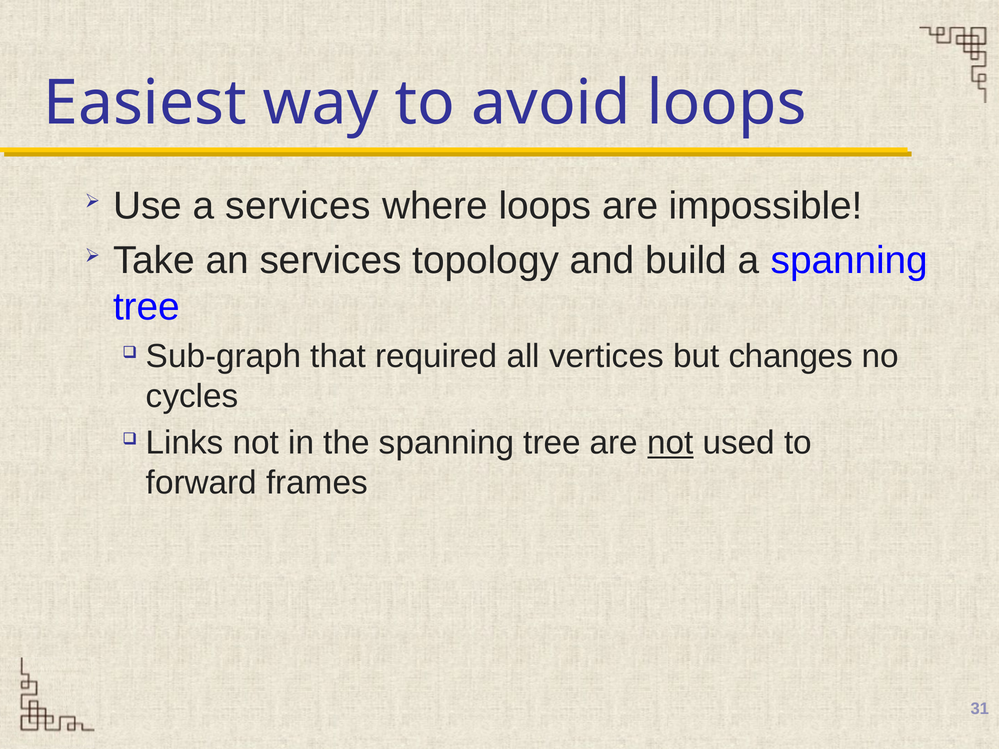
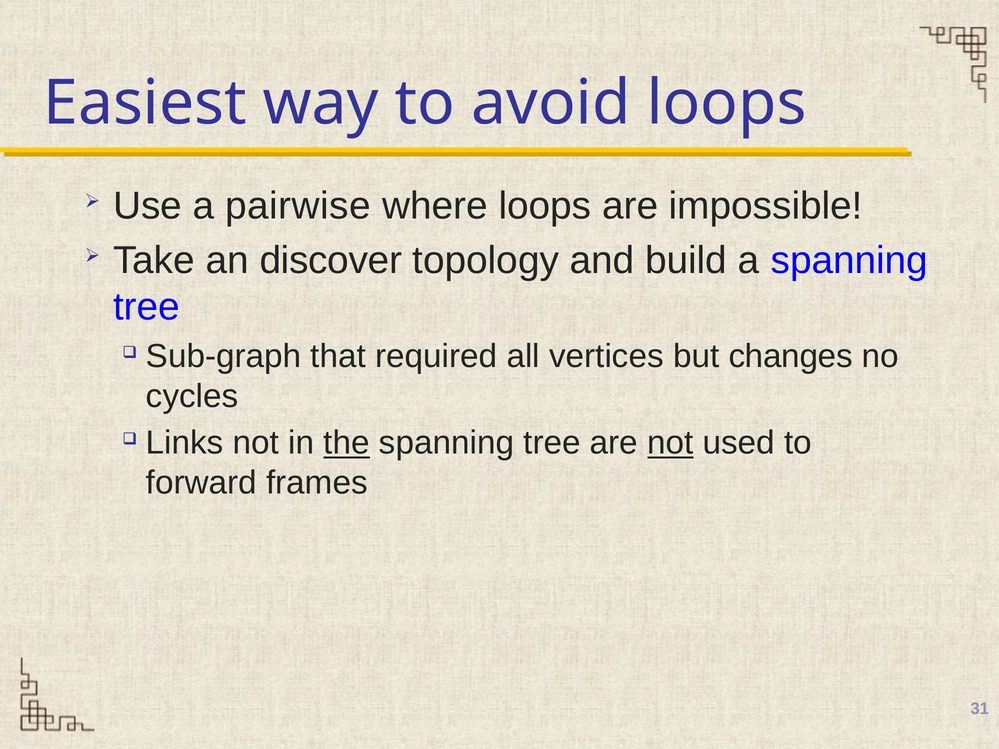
a services: services -> pairwise (298, 206)
an services: services -> discover (331, 260)
the underline: none -> present (347, 443)
